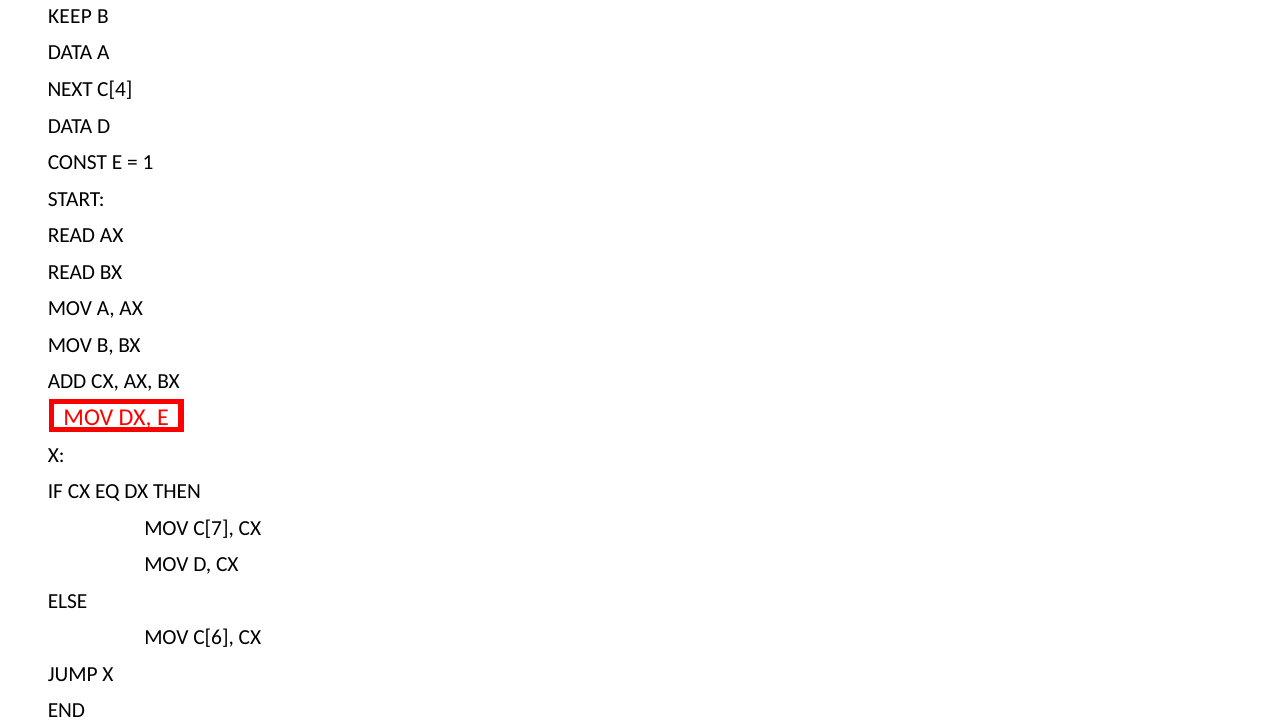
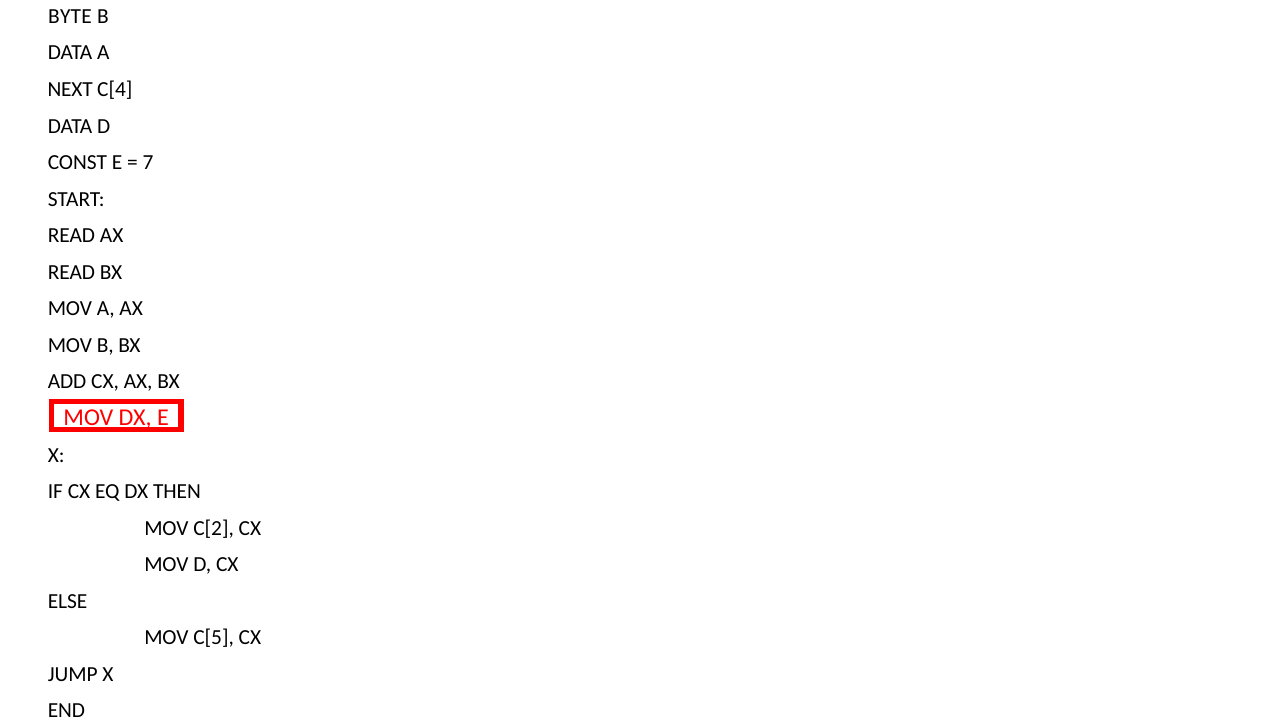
KEEP: KEEP -> BYTE (70, 16)
1: 1 -> 7 (148, 162)
C[7: C[7 -> C[2 (214, 528)
C[6: C[6 -> C[5 (214, 637)
